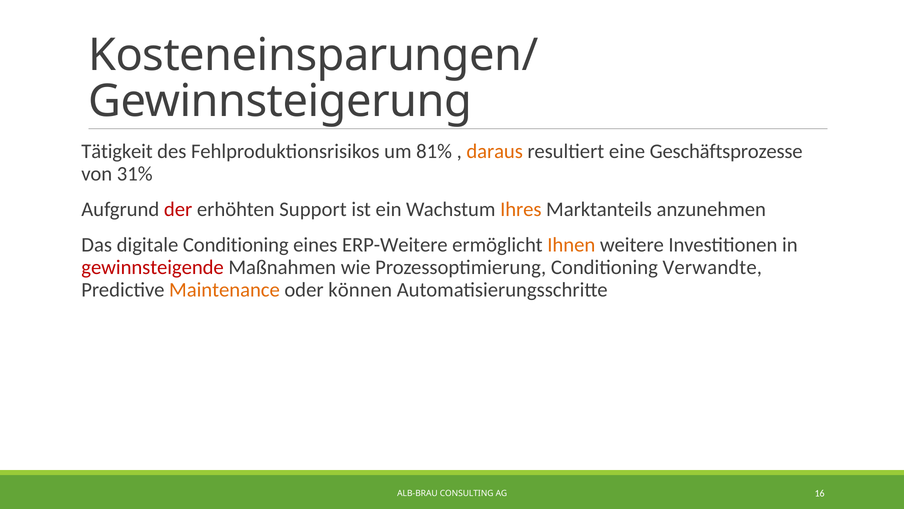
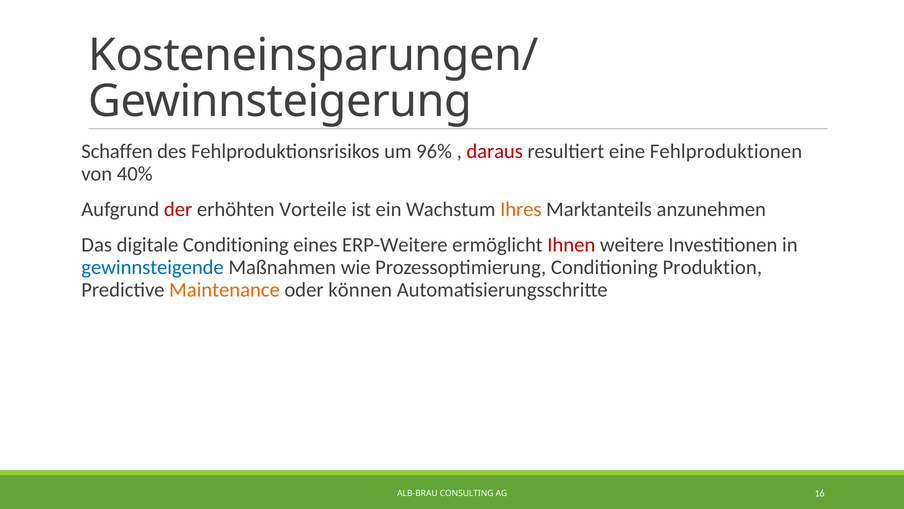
Tätigkeit: Tätigkeit -> Schaffen (117, 151)
81%: 81% -> 96% (434, 151)
daraus colour: orange -> red (495, 151)
Geschäftsprozesse: Geschäftsprozesse -> Fehlproduktionen (726, 151)
31%: 31% -> 40% (135, 174)
Support: Support -> Vorteile (313, 209)
Ihnen colour: orange -> red (571, 245)
gewinnsteigende colour: red -> blue (153, 267)
Verwandte: Verwandte -> Produktion (712, 267)
